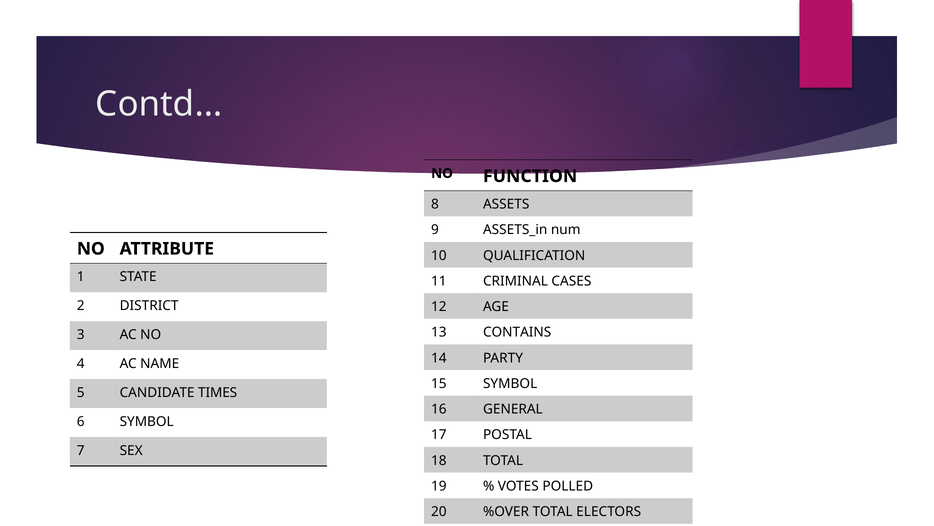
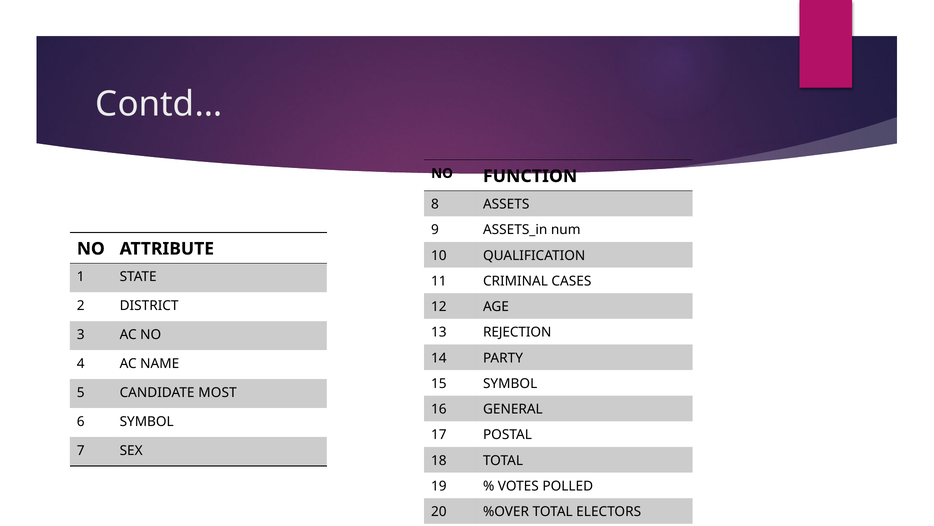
CONTAINS: CONTAINS -> REJECTION (517, 332)
TIMES: TIMES -> MOST (218, 392)
